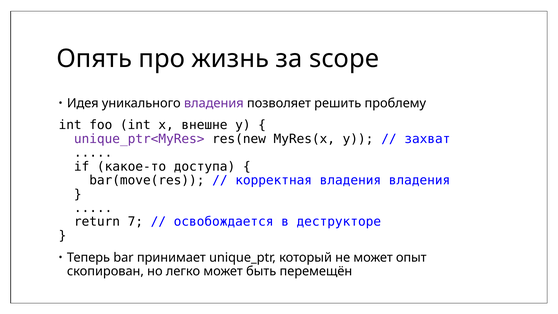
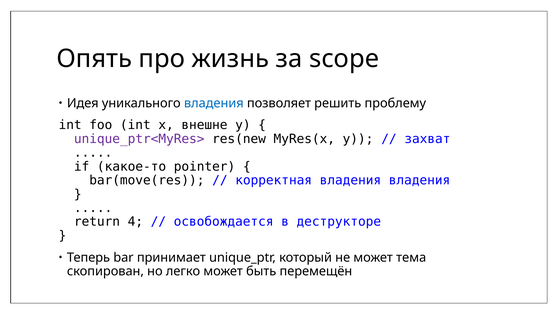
владения colour: purple -> blue (214, 103)
доступа: доступа -> pointer (204, 166)
7: 7 -> 4 (135, 222)
опыт: опыт -> тема (411, 257)
